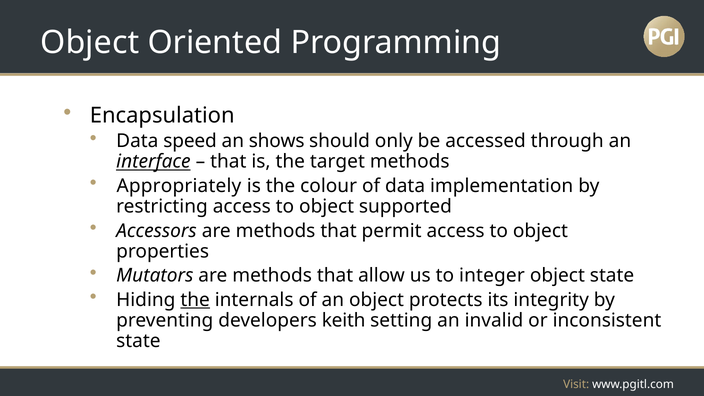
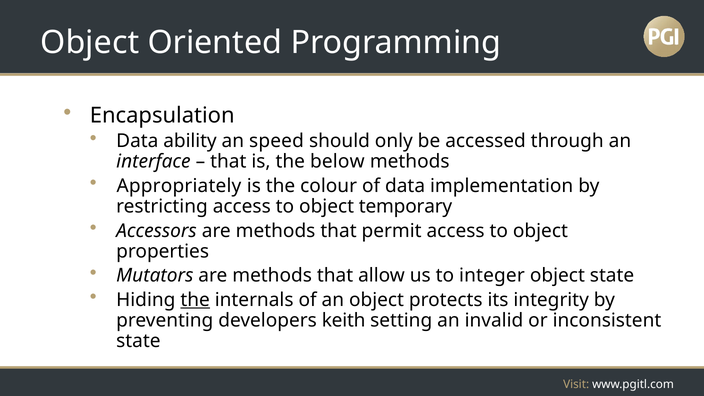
speed: speed -> ability (190, 141)
shows: shows -> speed (276, 141)
interface underline: present -> none (153, 162)
target: target -> below (337, 162)
supported: supported -> temporary (406, 207)
